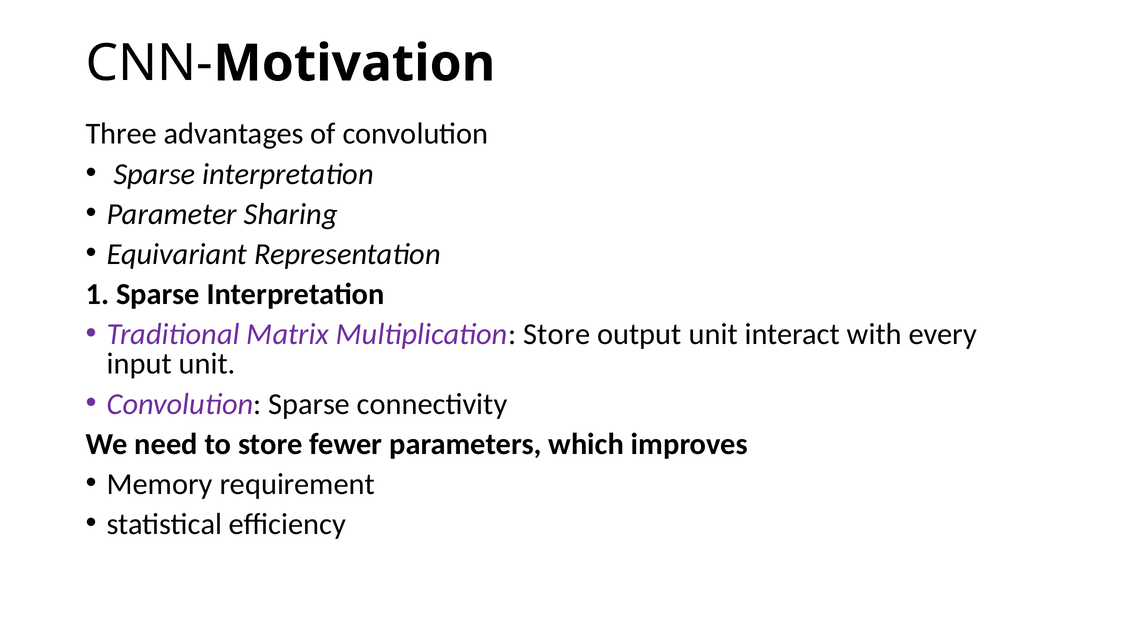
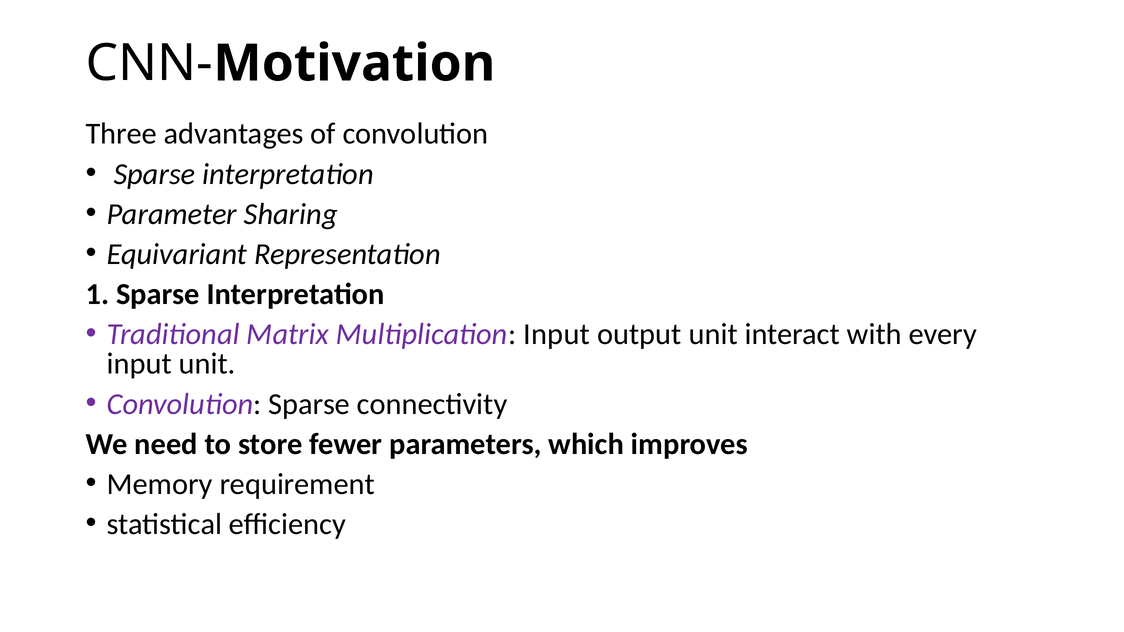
Multiplication Store: Store -> Input (557, 334)
